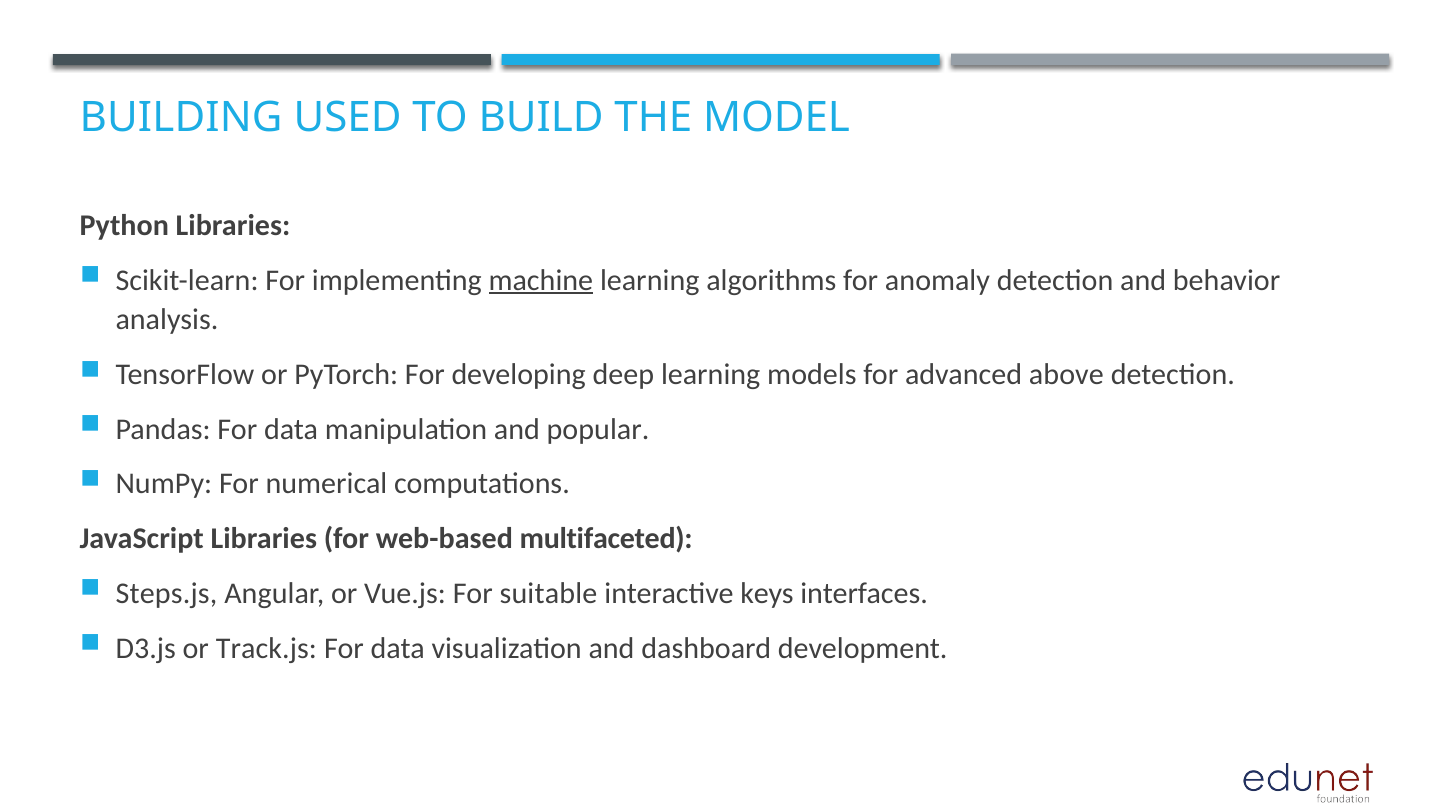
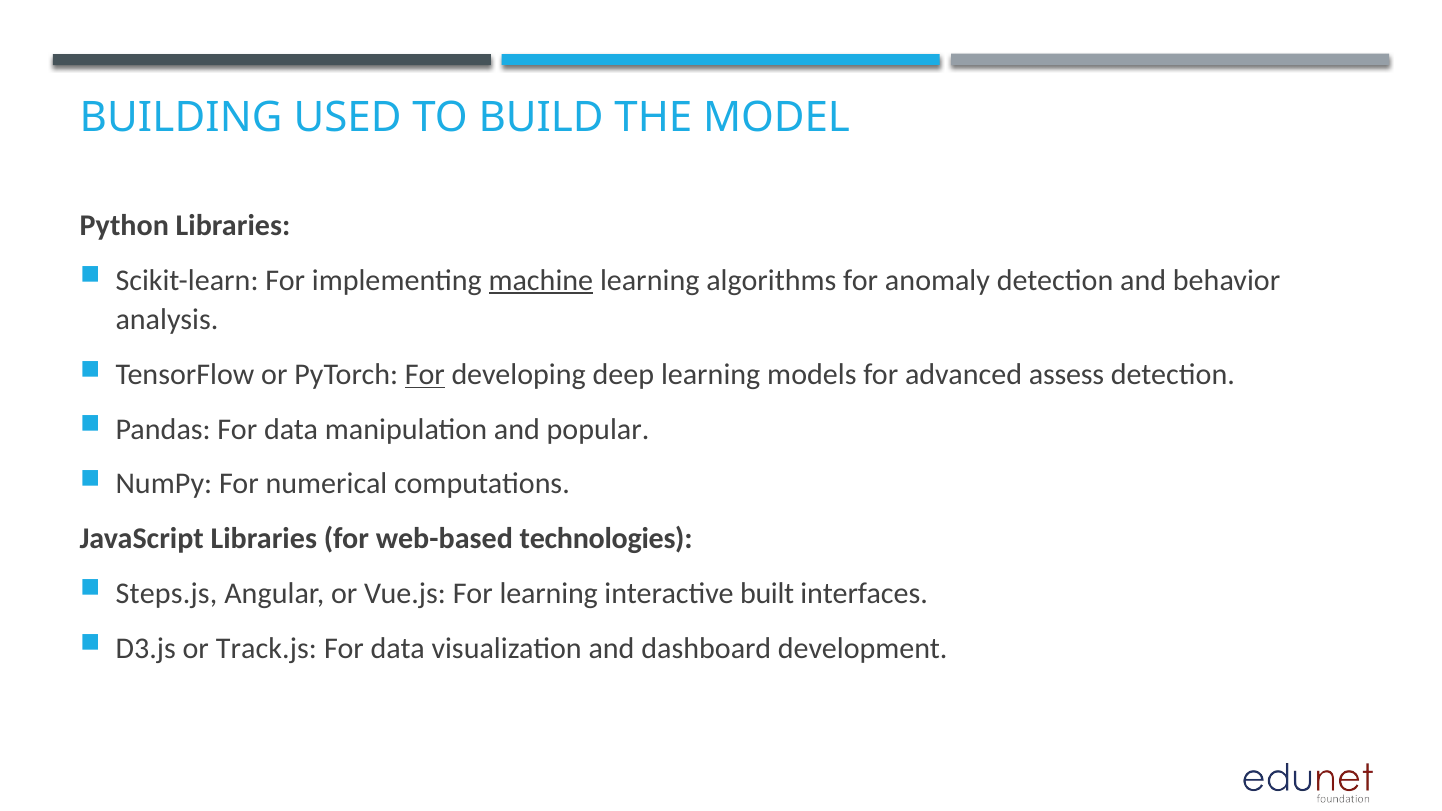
For underline: none -> present (425, 375)
above: above -> assess (1067, 375)
multifaceted: multifaceted -> technologies (606, 539)
For suitable: suitable -> learning (549, 594)
keys: keys -> built (767, 594)
